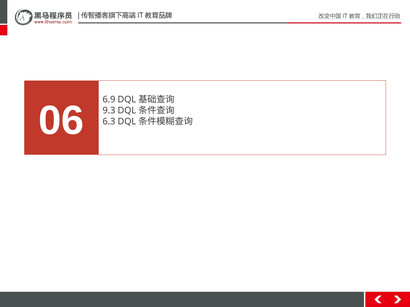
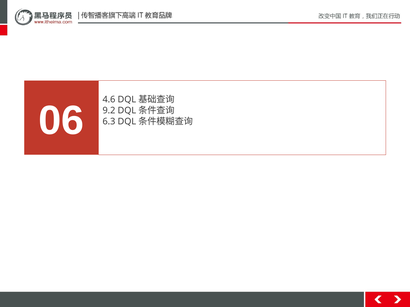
6.9: 6.9 -> 4.6 (109, 100)
9.3: 9.3 -> 9.2 (109, 111)
